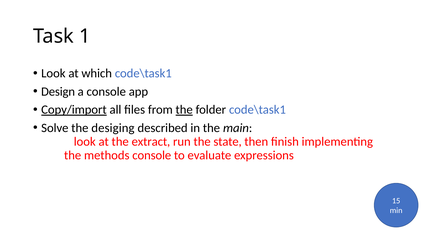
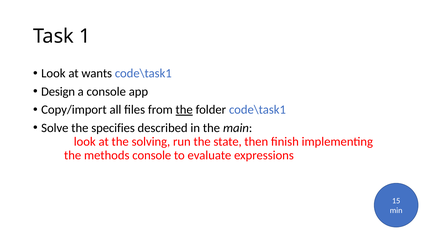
which: which -> wants (97, 73)
Copy/import underline: present -> none (74, 110)
desiging: desiging -> specifies (113, 128)
extract: extract -> solving (151, 142)
